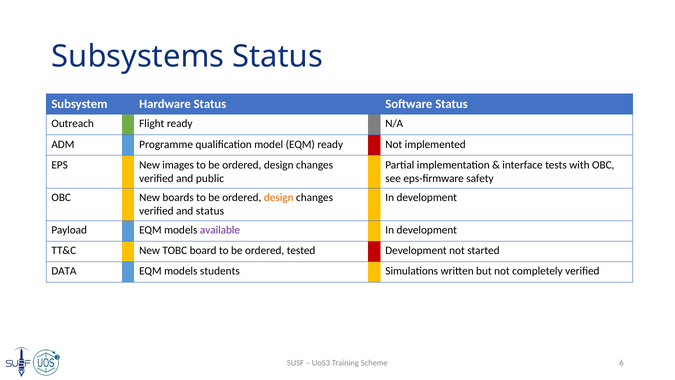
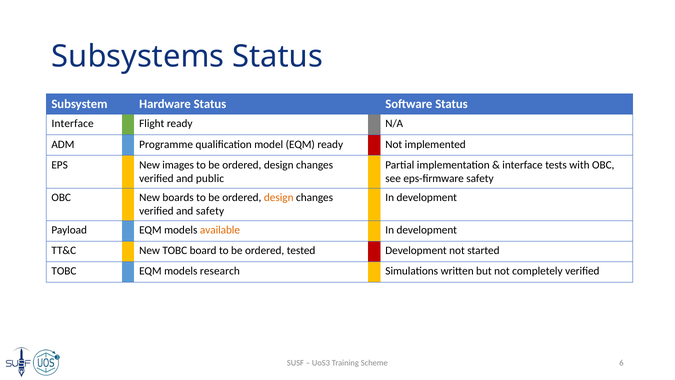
Outreach: Outreach -> Interface (73, 124)
and status: status -> safety (210, 211)
available colour: purple -> orange (220, 230)
DATA: DATA -> TOBC (64, 271)
students: students -> research (220, 271)
